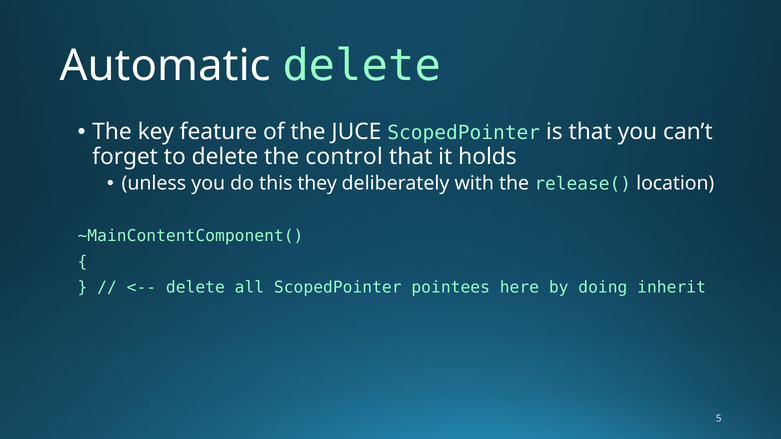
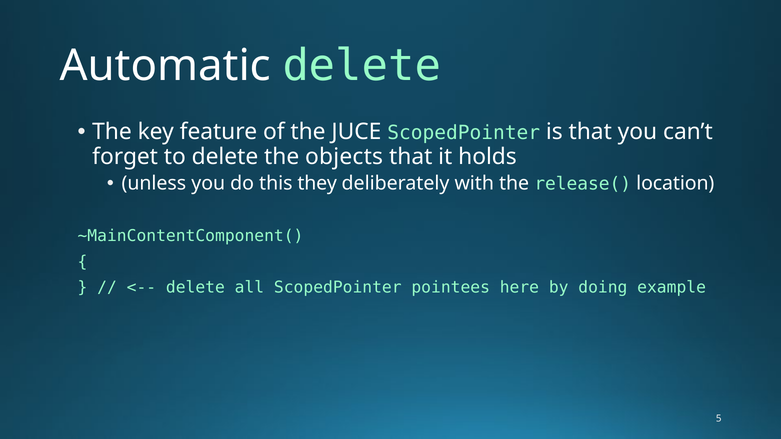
control: control -> objects (344, 157)
inherit: inherit -> example (672, 288)
